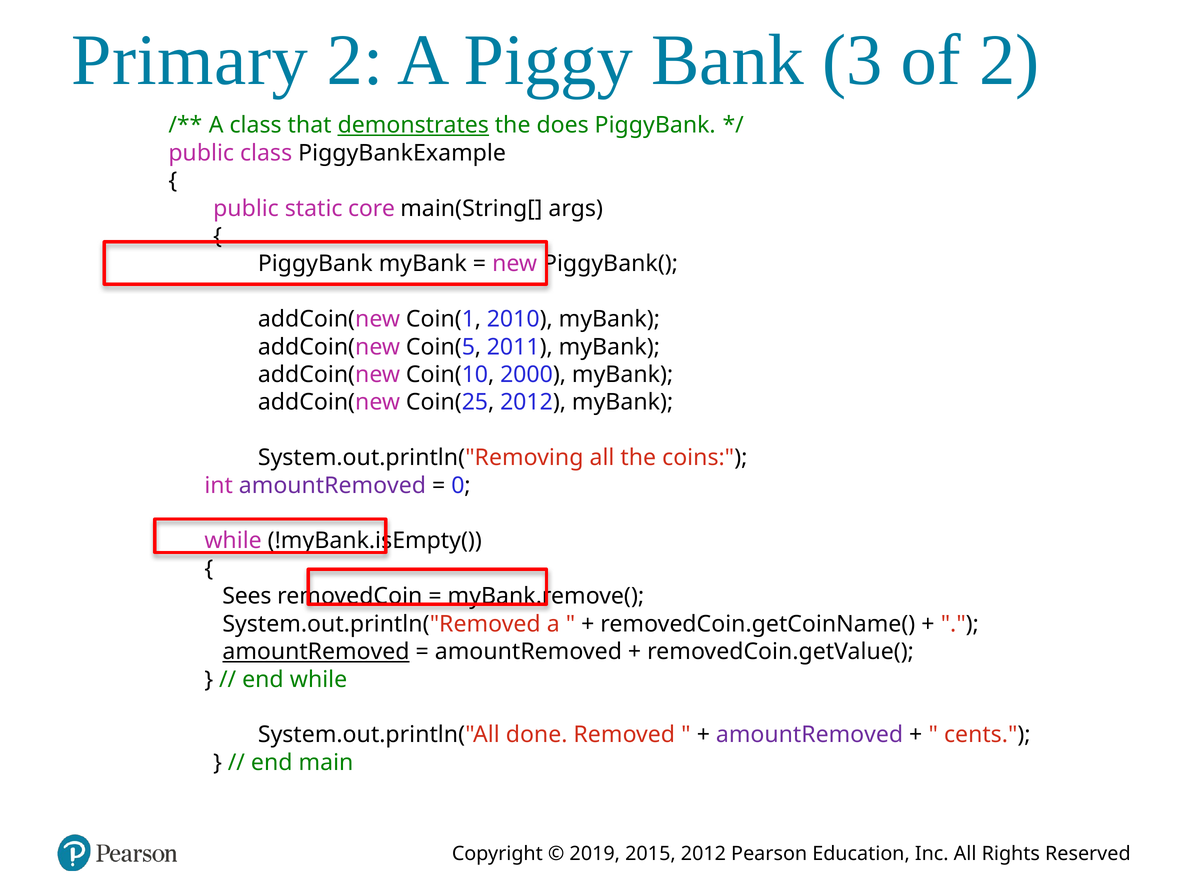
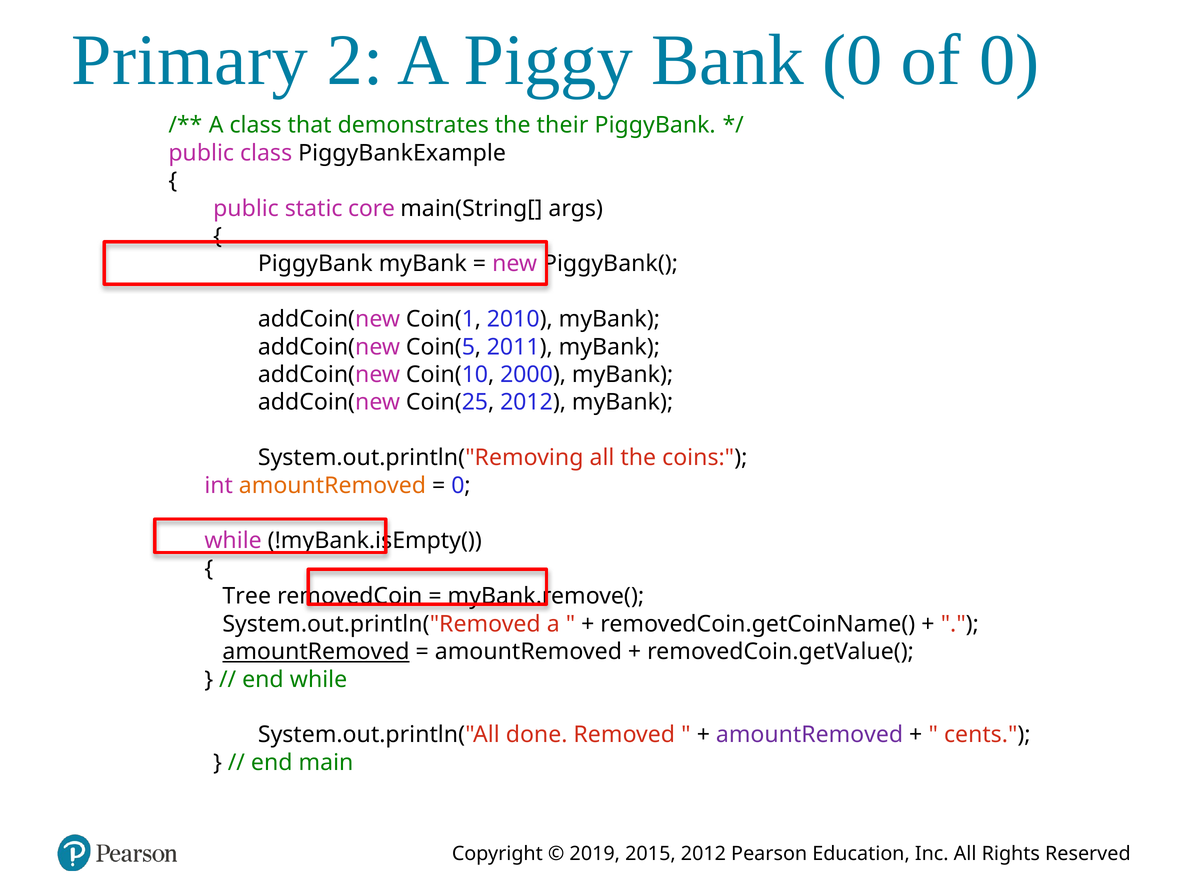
Bank 3: 3 -> 0 (852, 60)
of 2: 2 -> 0 (1009, 60)
demonstrates underline: present -> none (413, 125)
does: does -> their (562, 125)
amountRemoved colour: purple -> orange (332, 486)
Sees: Sees -> Tree (247, 596)
